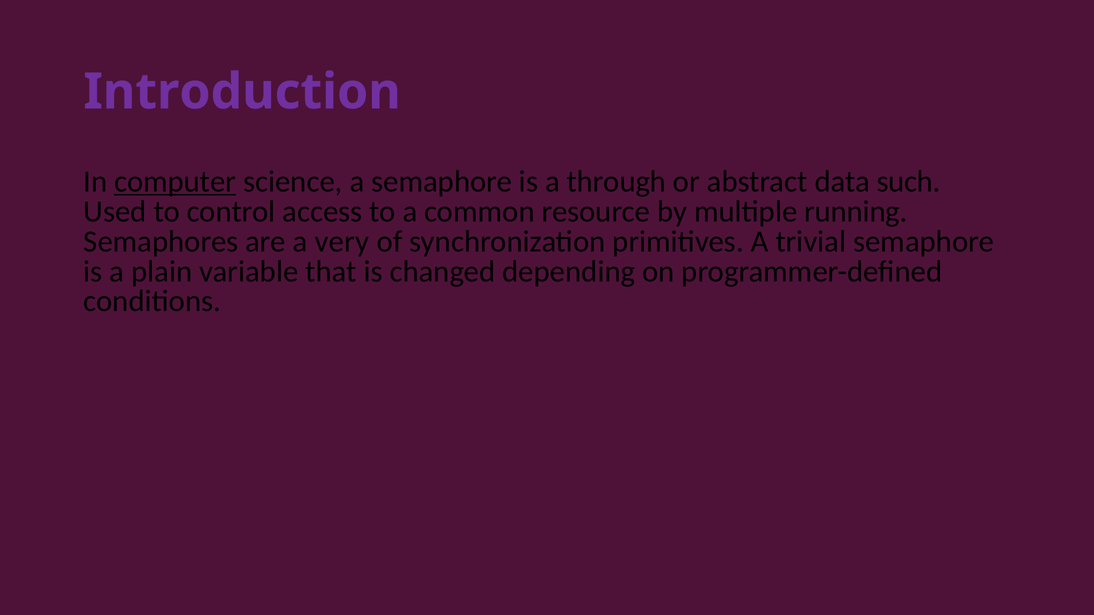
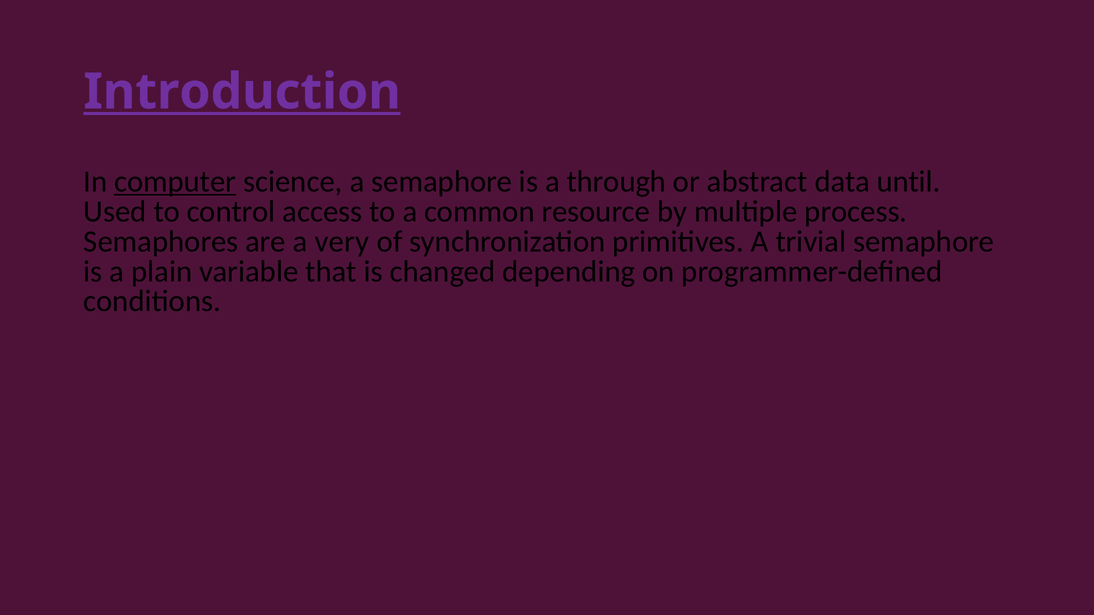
Introduction underline: none -> present (242, 92)
such: such -> until (909, 182)
running: running -> process (856, 212)
